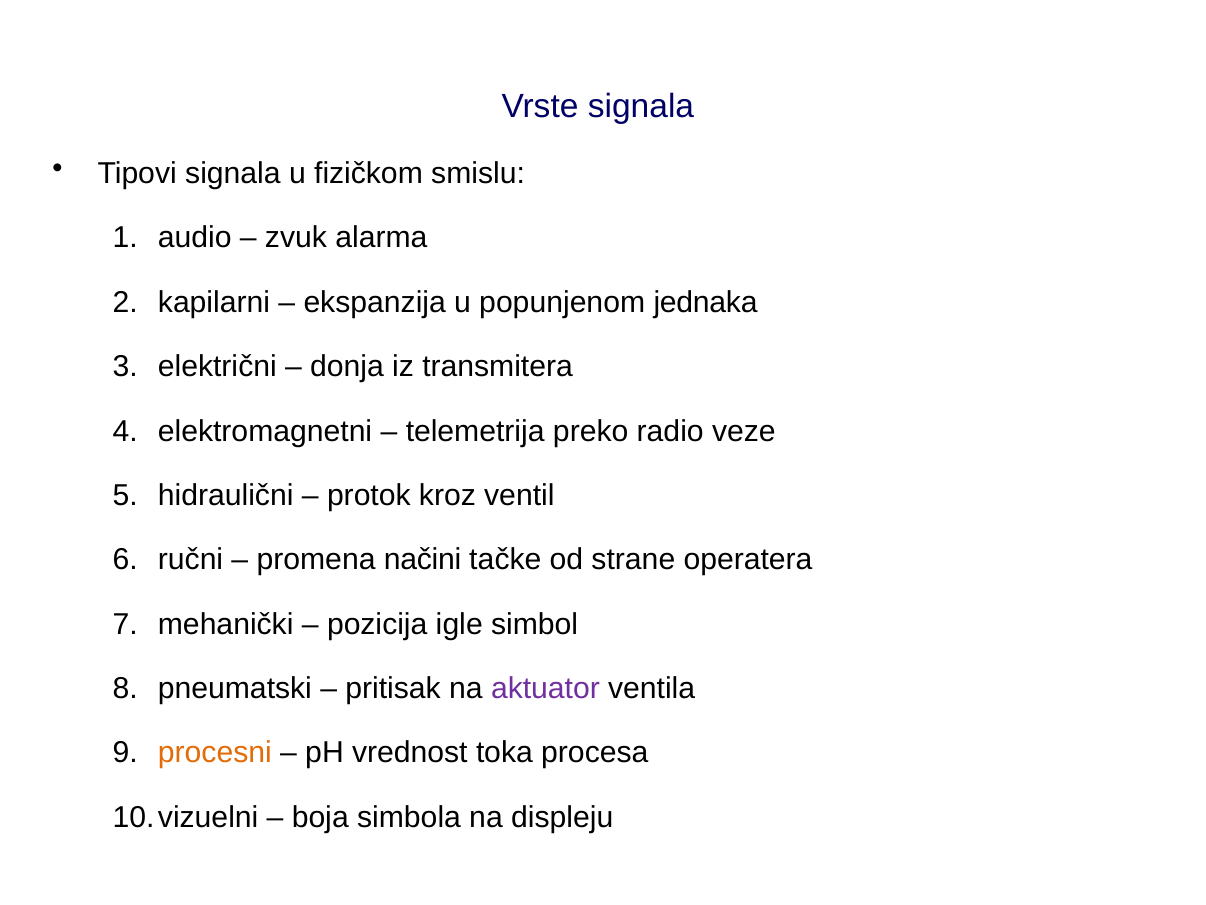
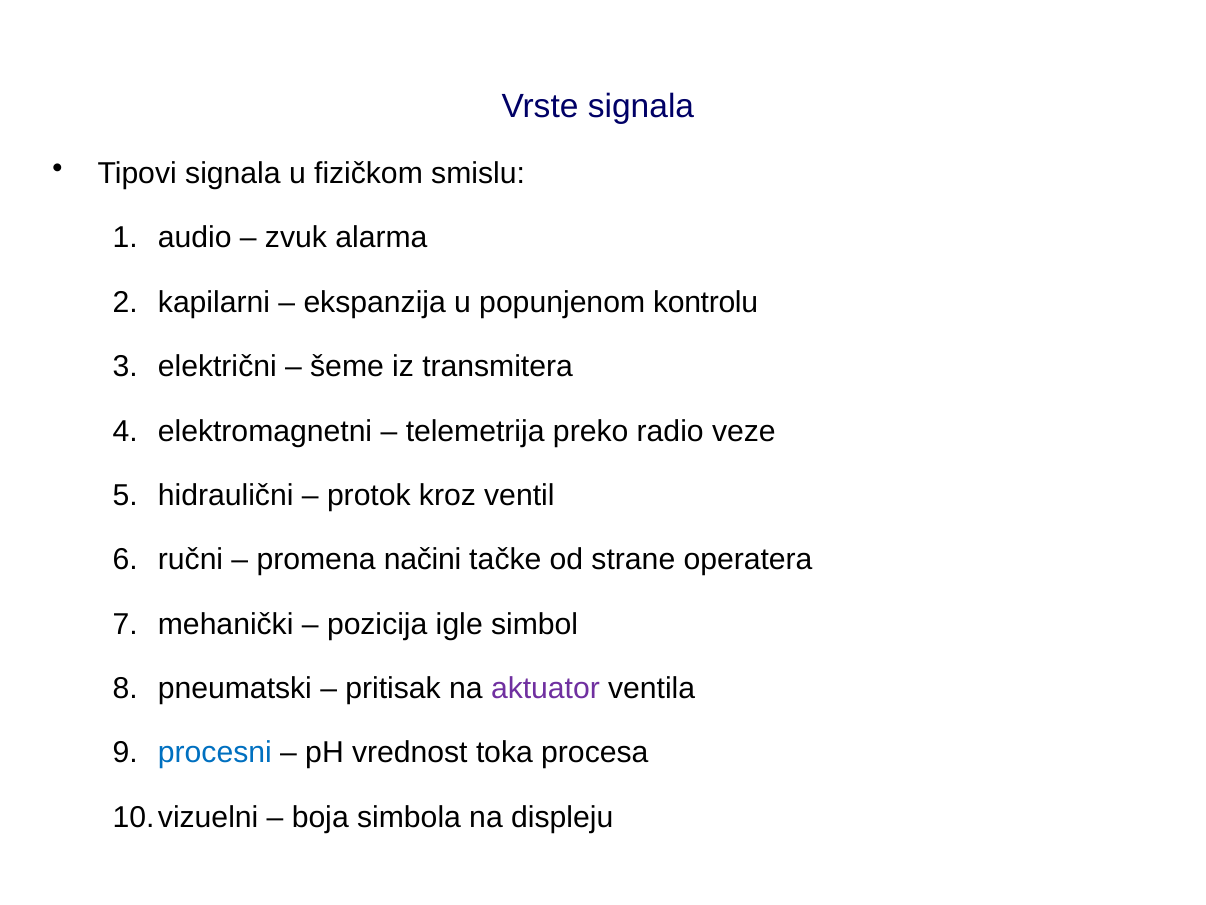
jednaka: jednaka -> kontrolu (706, 302)
donja: donja -> šeme (347, 367)
procesni colour: orange -> blue (215, 753)
